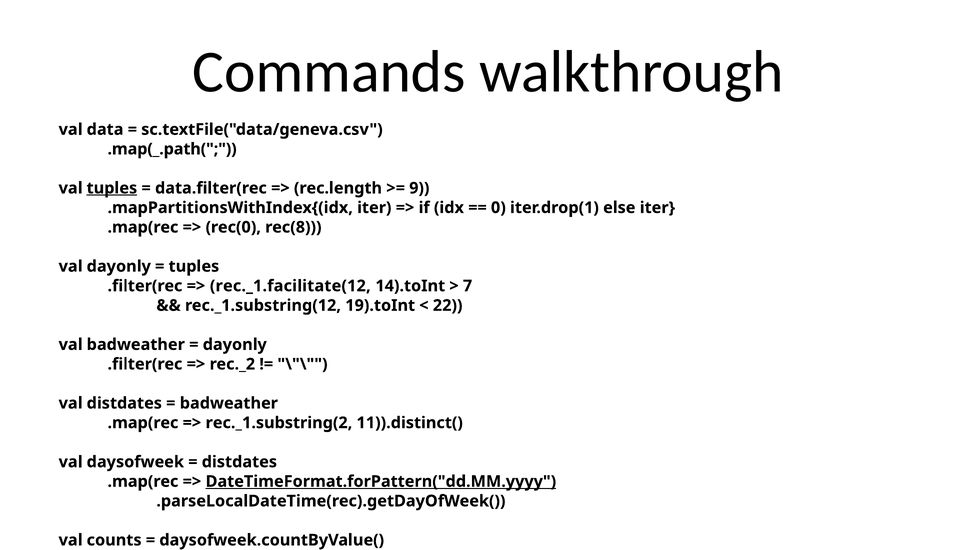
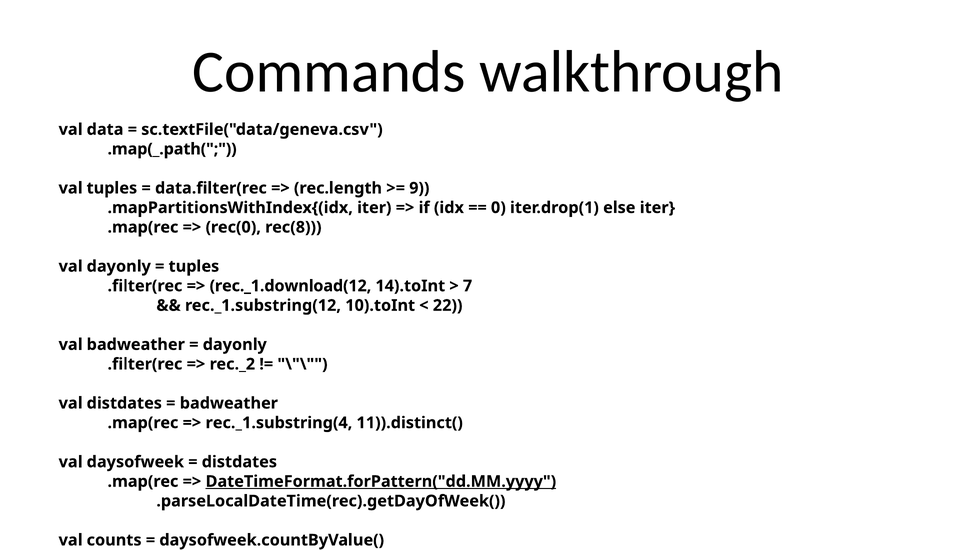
tuples underline: present -> none (112, 188)
rec._1.facilitate(12: rec._1.facilitate(12 -> rec._1.download(12 (290, 286)
19).toInt: 19).toInt -> 10).toInt (380, 305)
rec._1.substring(2: rec._1.substring(2 -> rec._1.substring(4 (279, 422)
